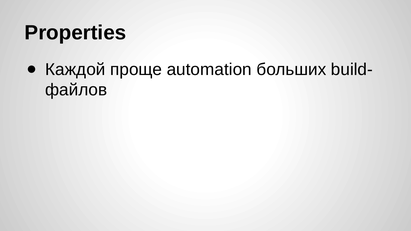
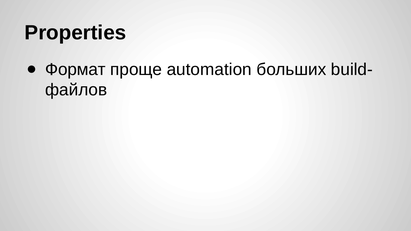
Каждой: Каждой -> Формат (75, 70)
